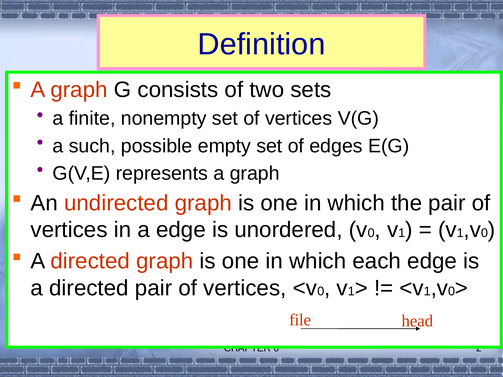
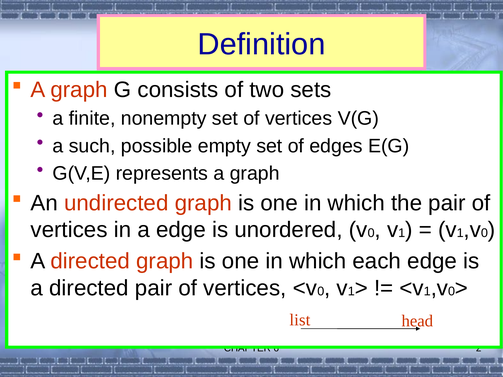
file: file -> list (300, 320)
